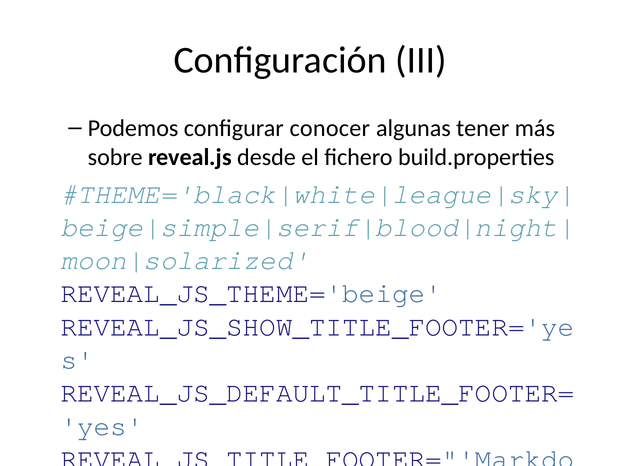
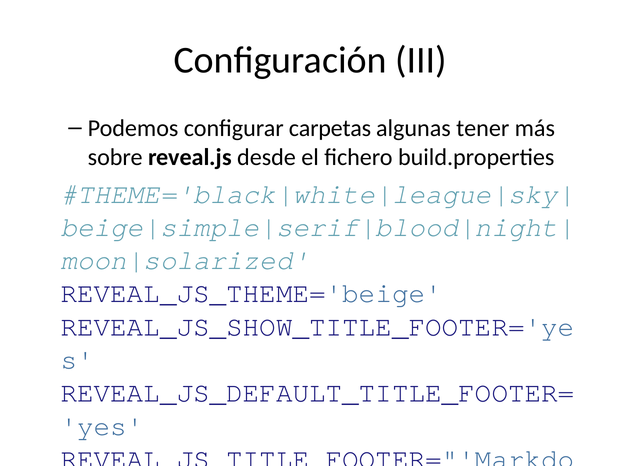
conocer: conocer -> carpetas (330, 128)
